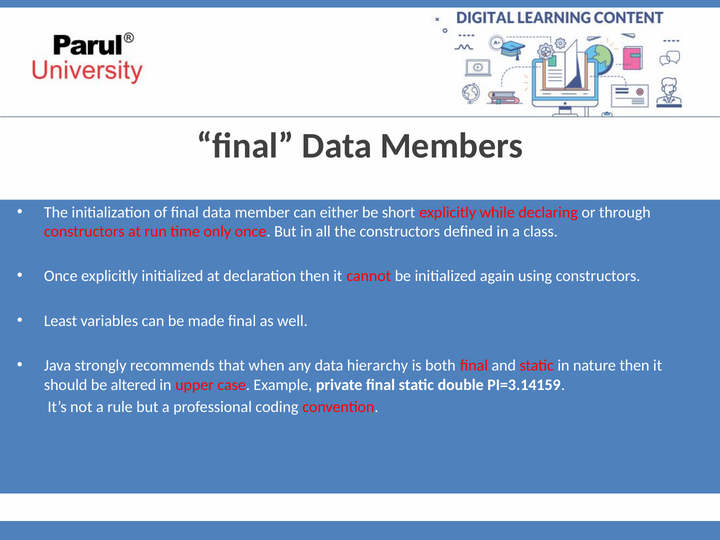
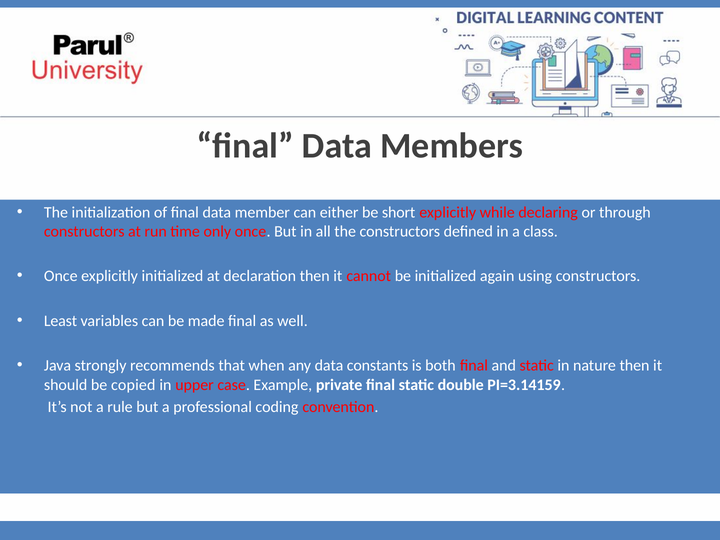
hierarchy: hierarchy -> constants (378, 366)
altered: altered -> copied (133, 385)
